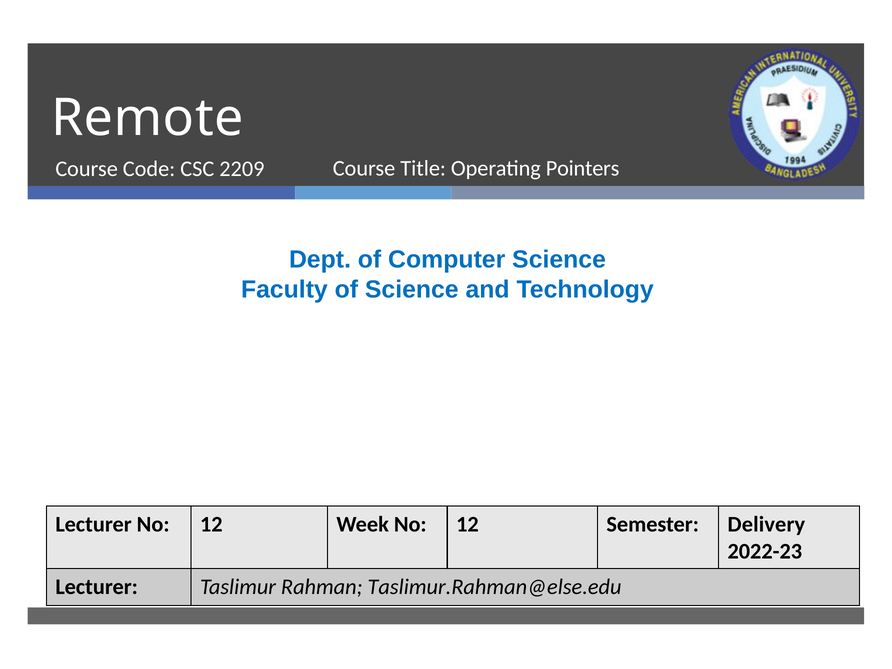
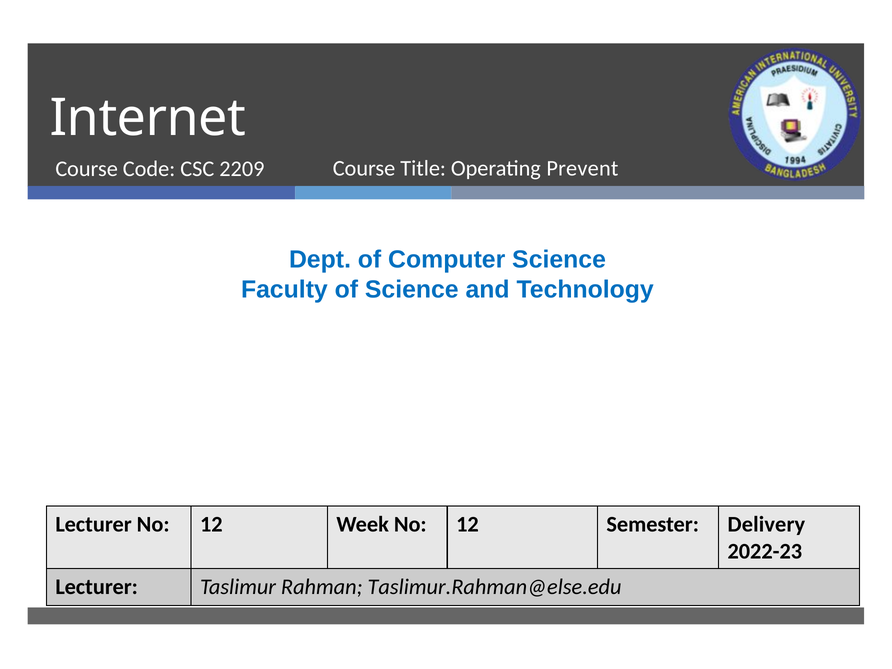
Remote: Remote -> Internet (148, 118)
Pointers: Pointers -> Prevent (582, 168)
